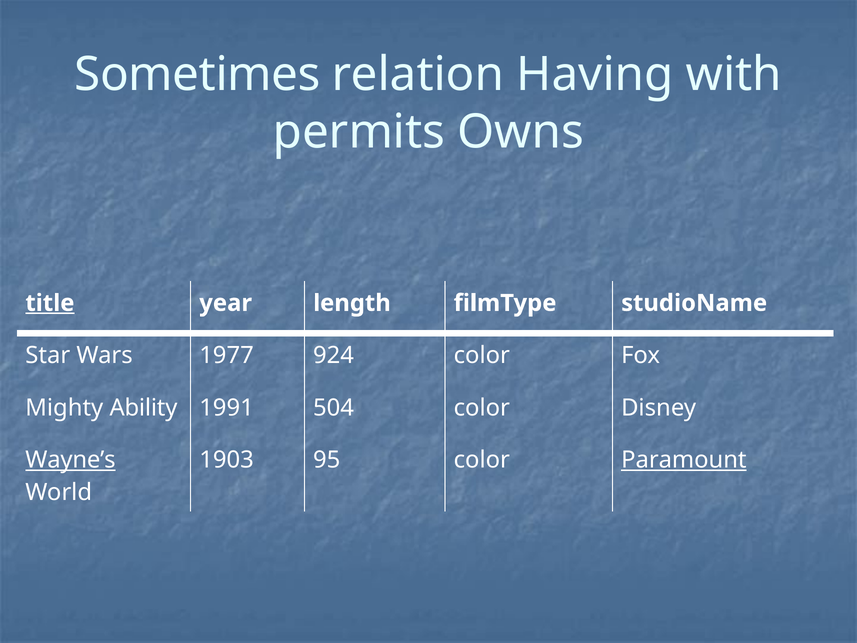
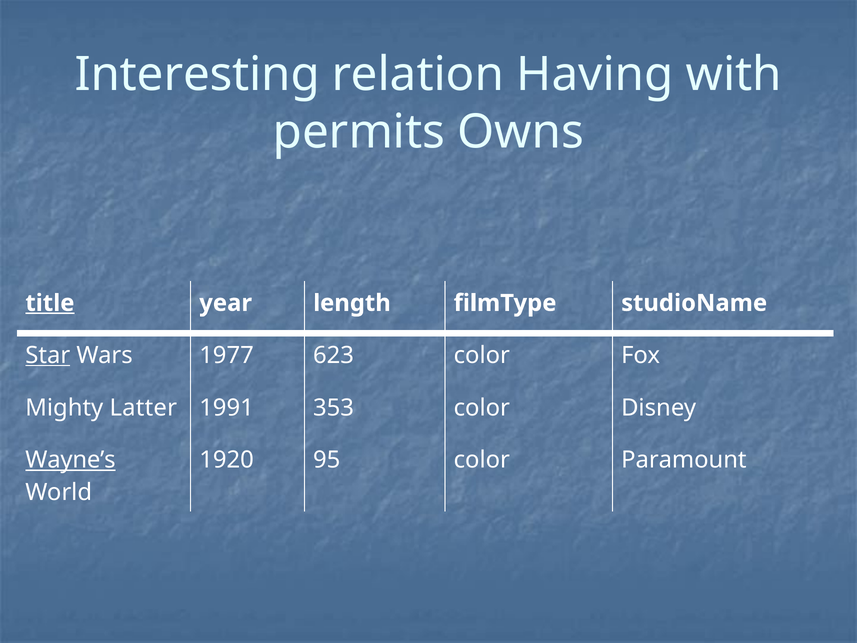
Sometimes: Sometimes -> Interesting (197, 75)
Star underline: none -> present (48, 355)
924: 924 -> 623 (334, 355)
Ability: Ability -> Latter (143, 407)
504: 504 -> 353 (334, 407)
1903: 1903 -> 1920 (227, 460)
Paramount underline: present -> none (684, 460)
